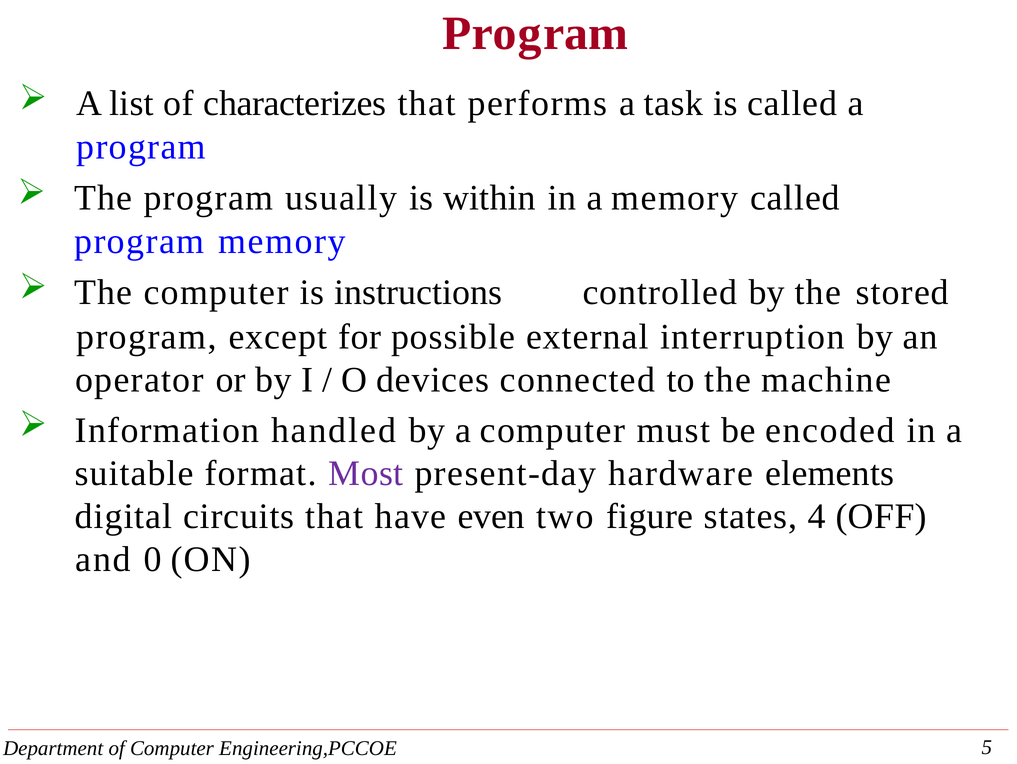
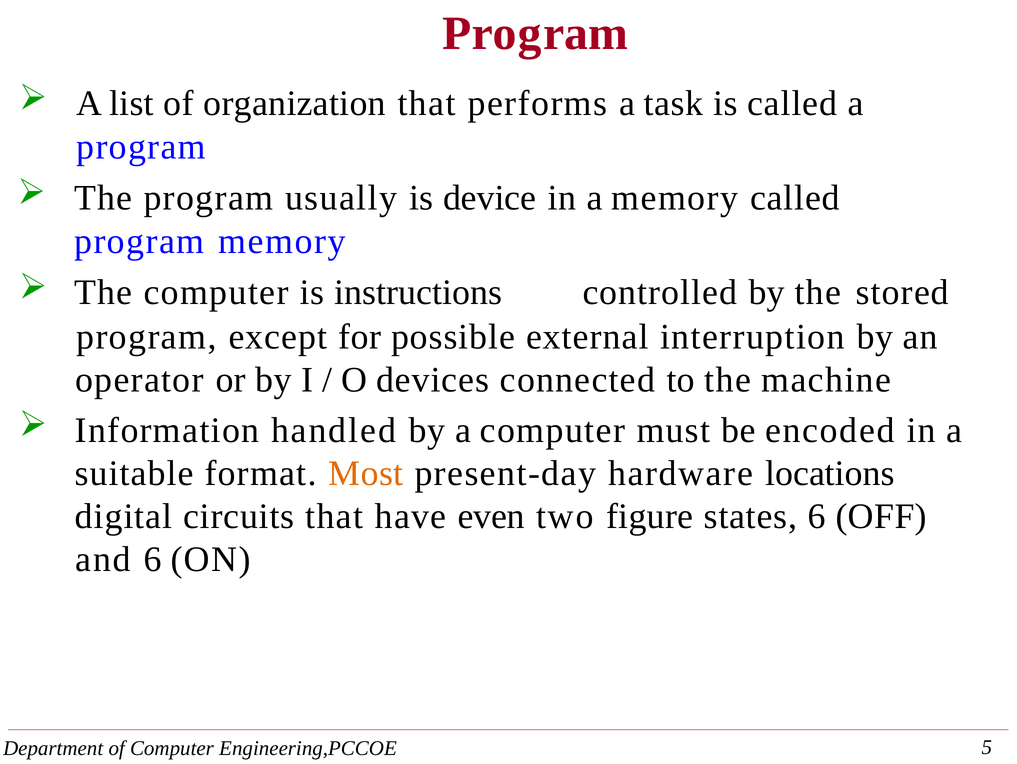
characterizes: characterizes -> organization (295, 104)
within: within -> device (490, 198)
Most colour: purple -> orange (366, 473)
elements: elements -> locations (830, 473)
states 4: 4 -> 6 (817, 516)
and 0: 0 -> 6 (153, 559)
